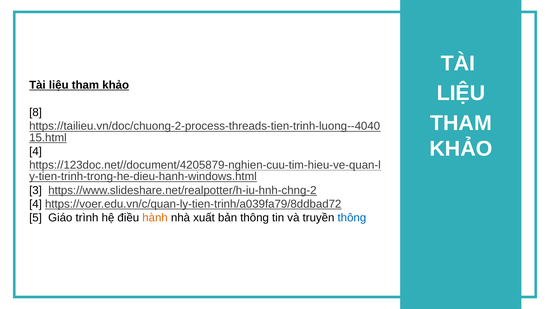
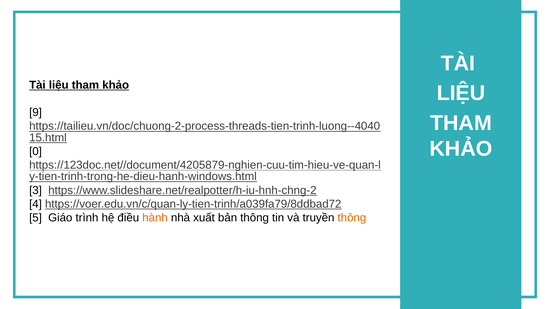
8: 8 -> 9 (36, 113)
4: 4 -> 0 (36, 152)
thông colour: blue -> orange (352, 218)
